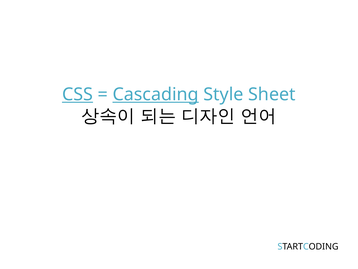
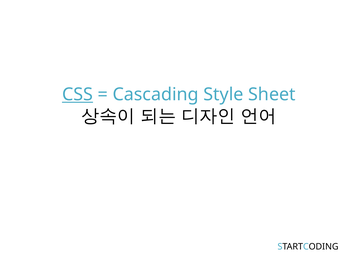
Cascading underline: present -> none (156, 94)
